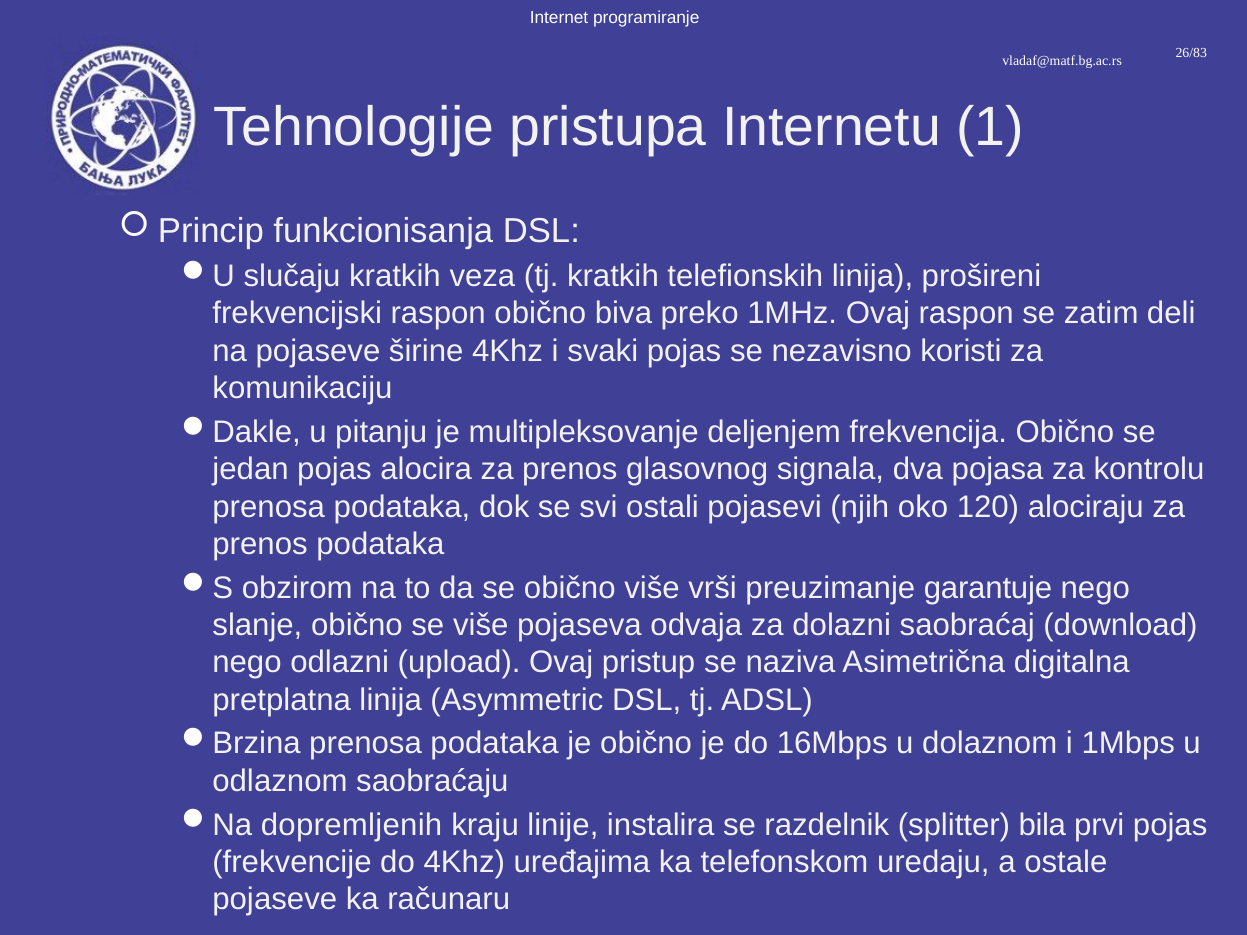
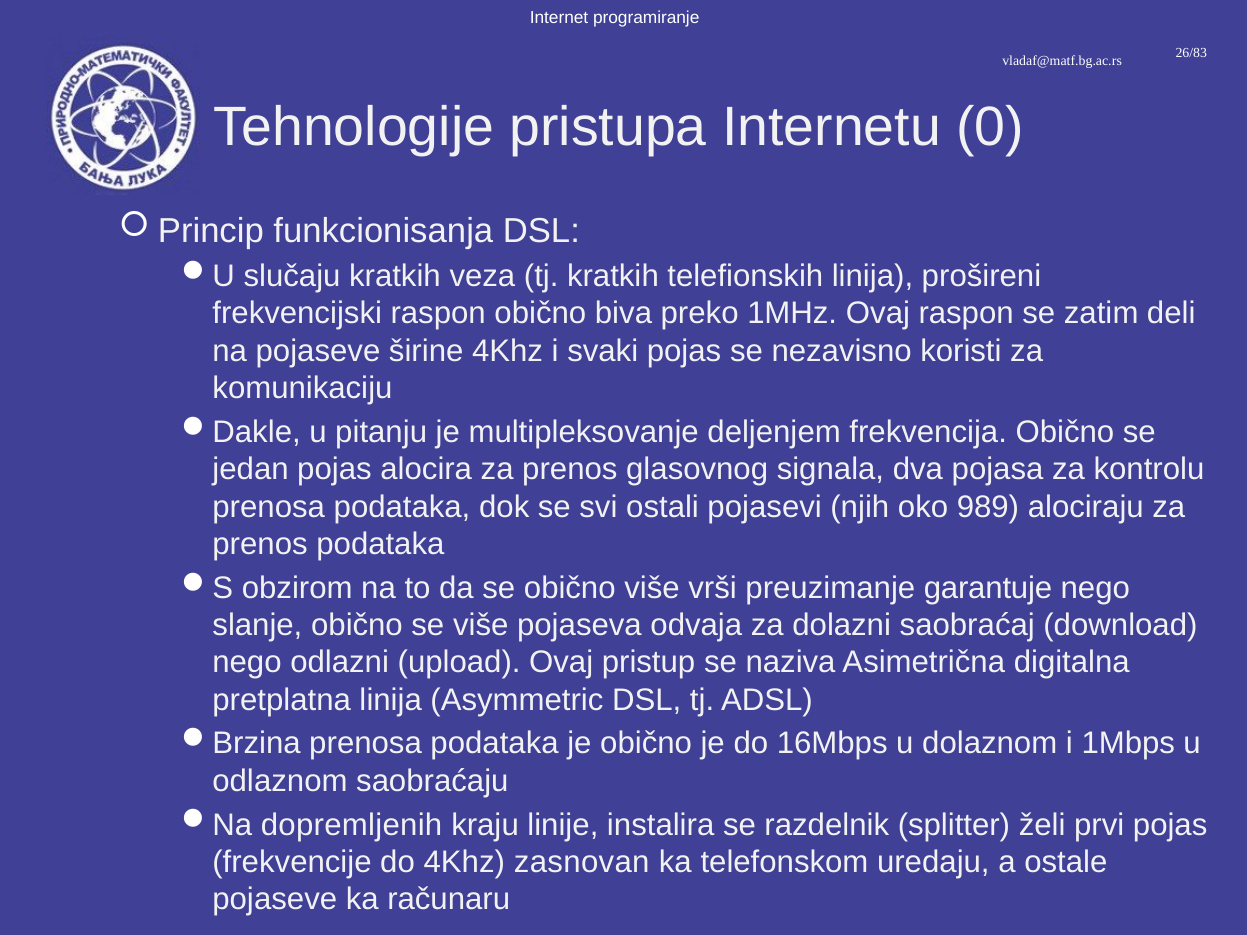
1: 1 -> 0 (990, 127)
120: 120 -> 989 (988, 507)
bila: bila -> želi (1042, 825)
uređajima: uređajima -> zasnovan (582, 862)
